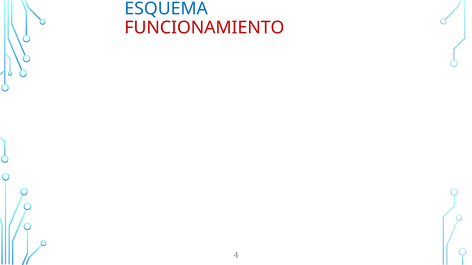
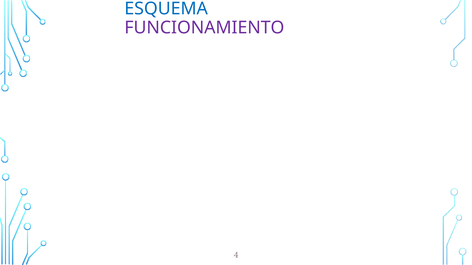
FUNCIONAMIENTO colour: red -> purple (204, 28)
